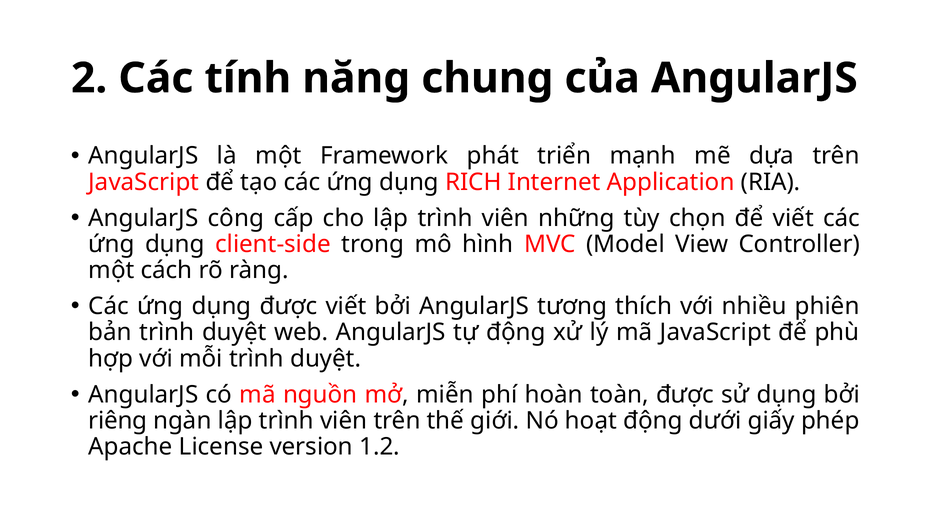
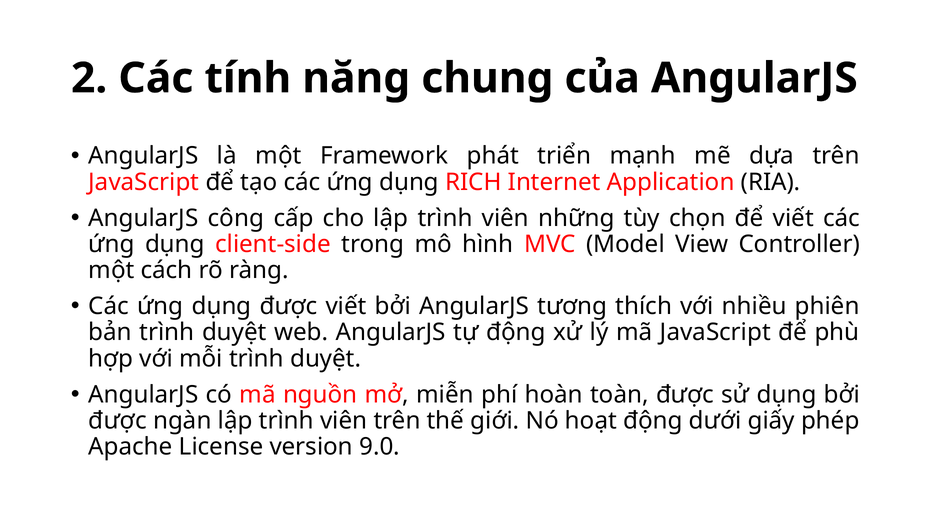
riêng: riêng -> được (118, 420)
1.2: 1.2 -> 9.0 (380, 447)
